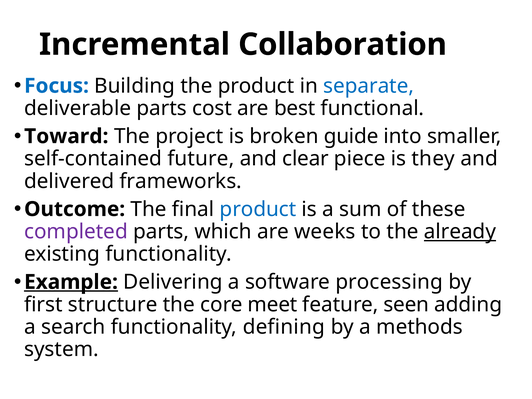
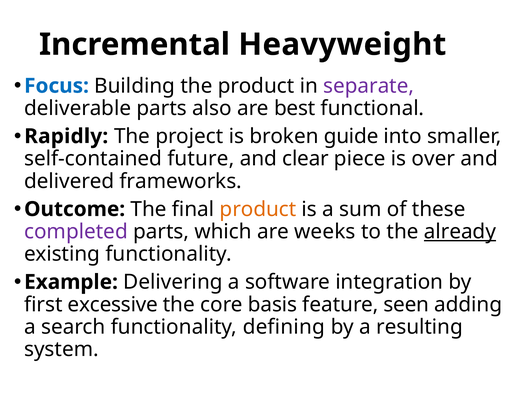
Collaboration: Collaboration -> Heavyweight (342, 45)
separate colour: blue -> purple (369, 86)
cost: cost -> also (212, 108)
Toward: Toward -> Rapidly (66, 136)
they: they -> over (433, 159)
product colour: blue -> orange (258, 209)
Example underline: present -> none (71, 282)
processing: processing -> integration (389, 282)
structure: structure -> excessive (113, 304)
meet: meet -> basis (272, 304)
methods: methods -> resulting (420, 327)
